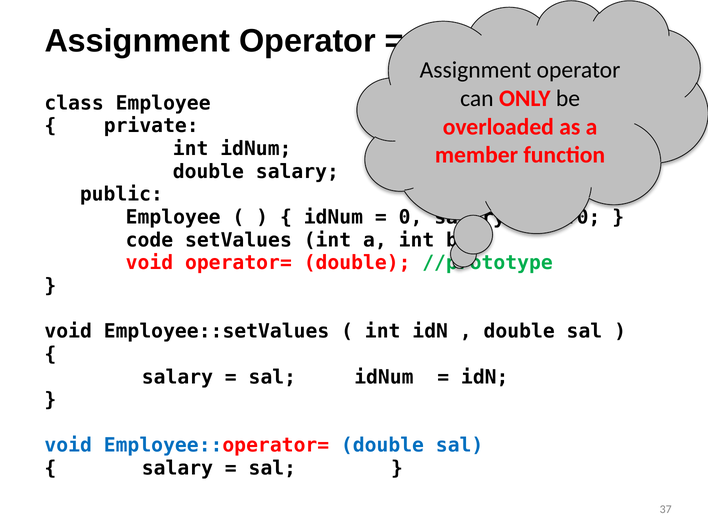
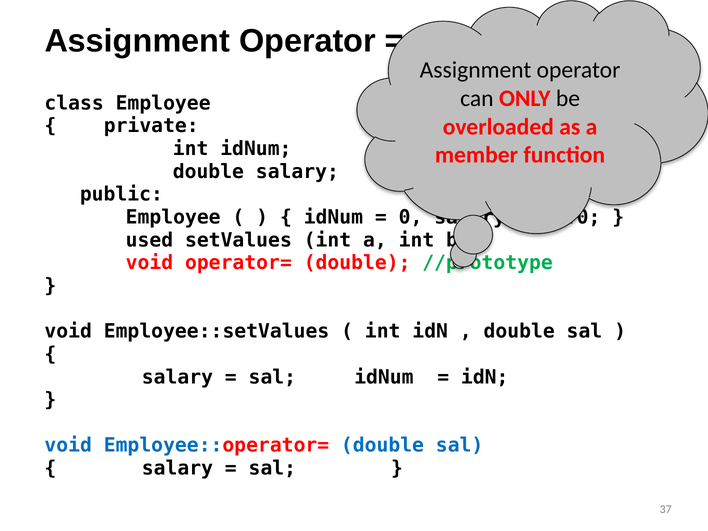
code: code -> used (149, 240)
